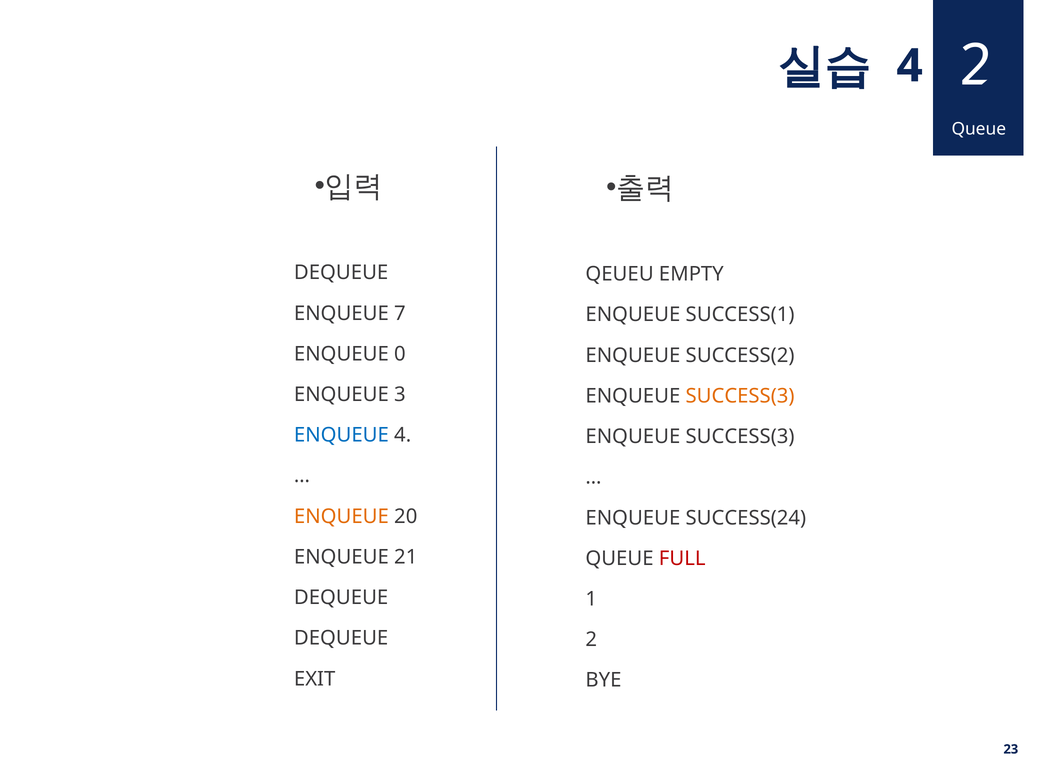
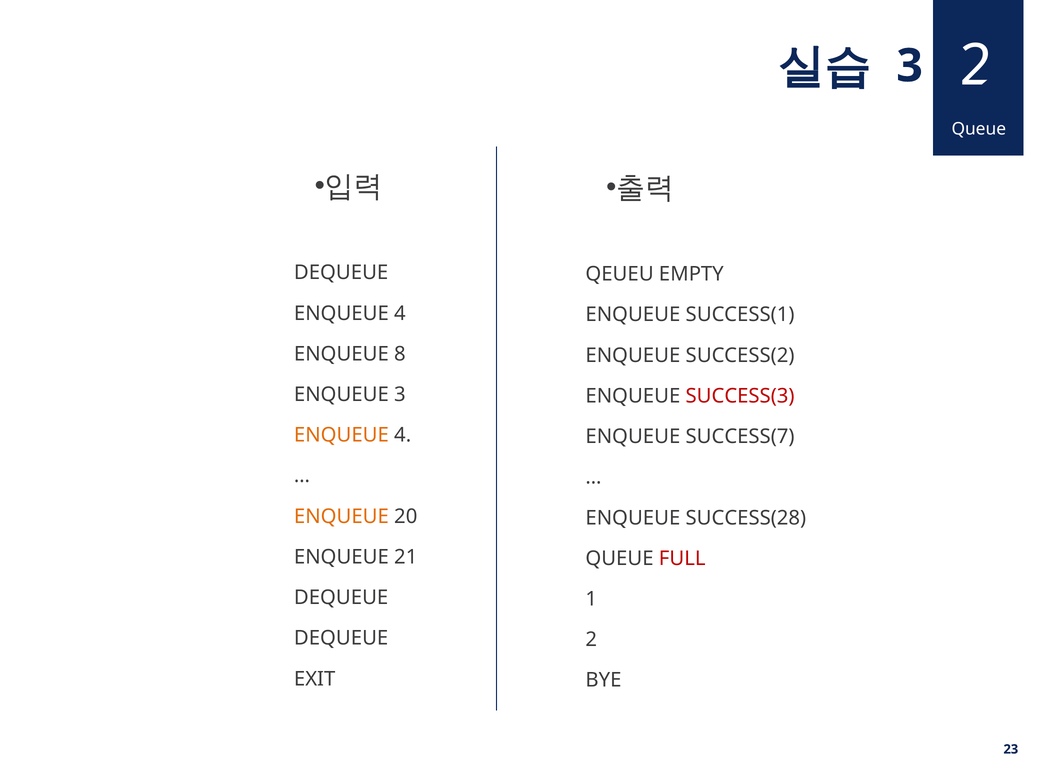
4: 4 -> 3 (910, 66)
7: 7 -> 4 (400, 313)
0: 0 -> 8 (400, 354)
SUCCESS(3 colour: orange -> red (740, 396)
ENQUEUE colour: blue -> orange (341, 435)
SUCCESS(3: SUCCESS(3 -> SUCCESS(7 (740, 437)
SUCCESS(24: SUCCESS(24 -> SUCCESS(28 (746, 518)
